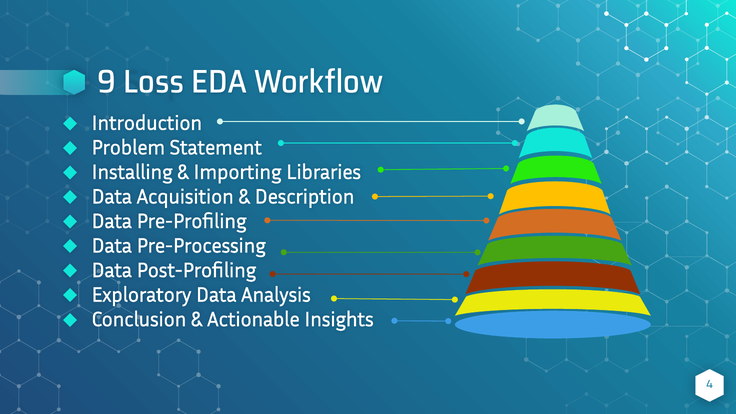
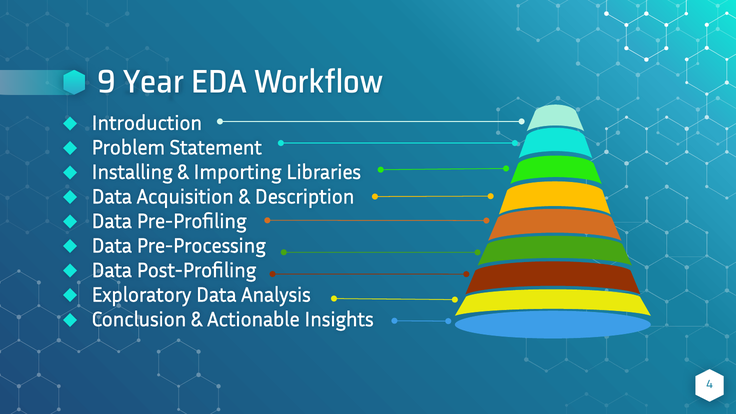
Loss: Loss -> Year (154, 82)
